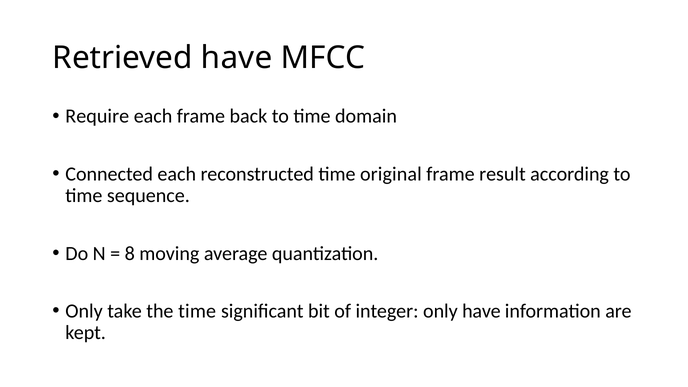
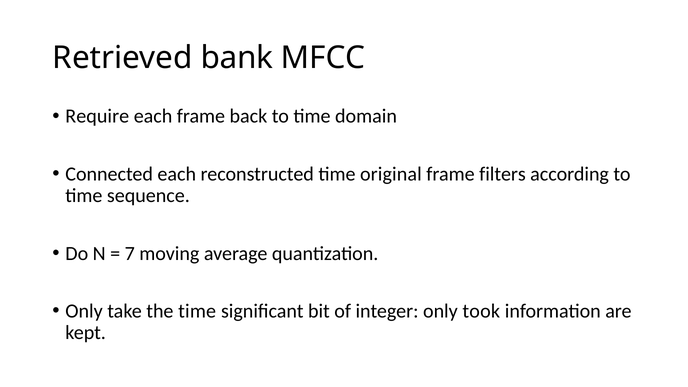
Retrieved have: have -> bank (237, 58)
result: result -> filters (502, 174)
8: 8 -> 7 (130, 253)
only have: have -> took (481, 311)
